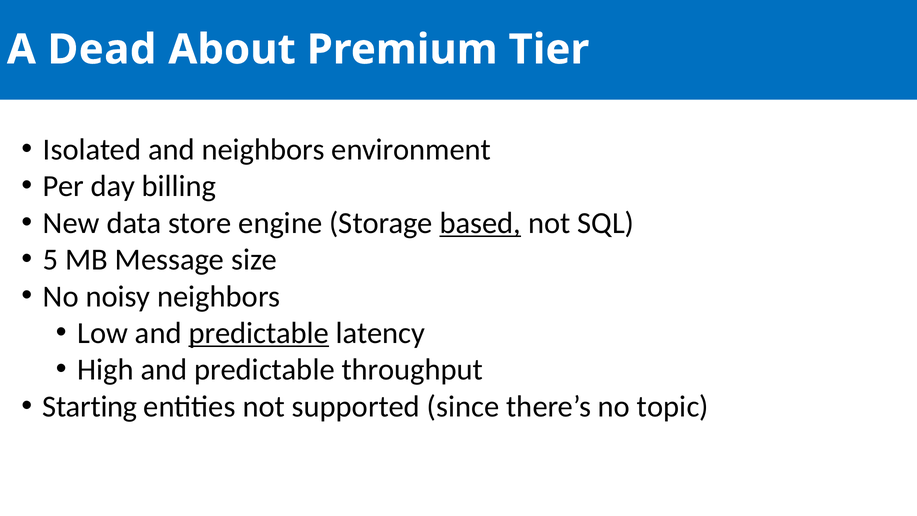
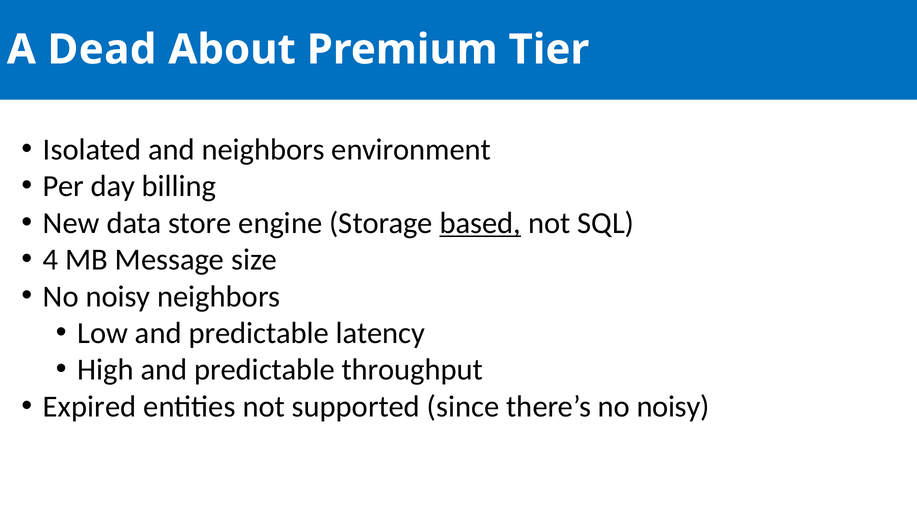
5: 5 -> 4 (51, 260)
predictable underline: present -> none (259, 333)
Starting: Starting -> Expired (90, 406)
there’s no topic: topic -> noisy (673, 406)
